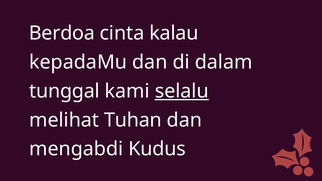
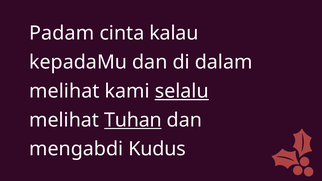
Berdoa: Berdoa -> Padam (62, 33)
tunggal: tunggal -> melihat (64, 91)
Tuhan underline: none -> present (133, 120)
